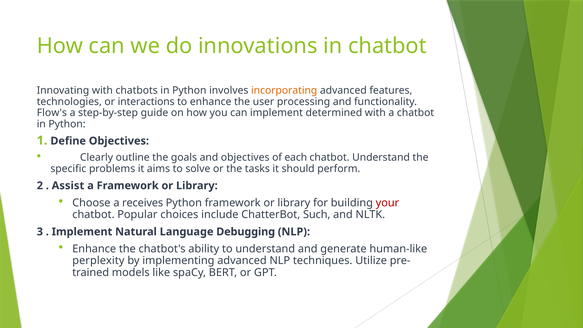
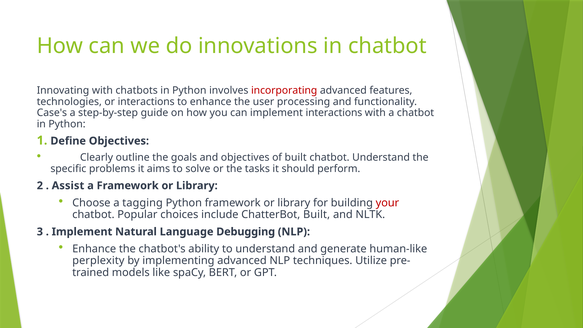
incorporating colour: orange -> red (284, 91)
Flow's: Flow's -> Case's (52, 113)
implement determined: determined -> interactions (334, 113)
of each: each -> built (296, 158)
receives: receives -> tagging (143, 203)
ChatterBot Such: Such -> Built (317, 215)
